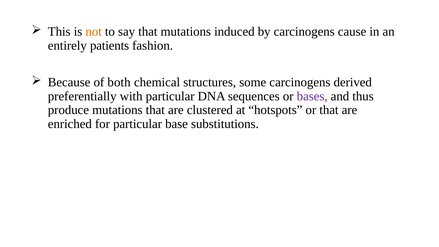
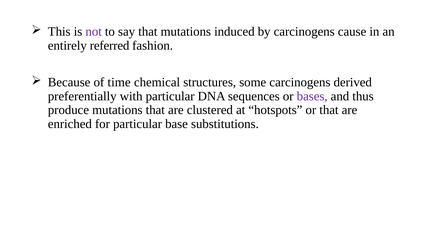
not colour: orange -> purple (94, 32)
patients: patients -> referred (110, 46)
both: both -> time (119, 82)
